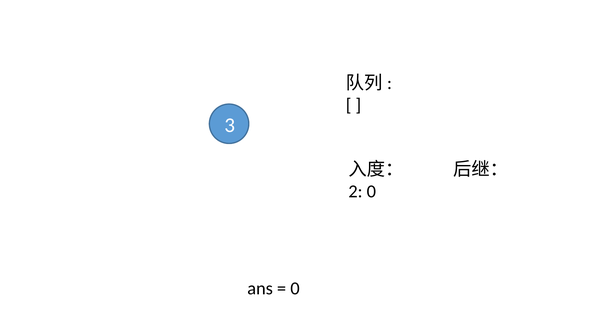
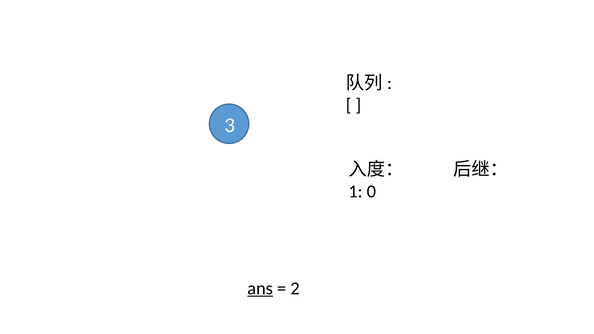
2: 2 -> 1 (355, 191)
ans underline: none -> present (260, 289)
0: 0 -> 2 (295, 289)
